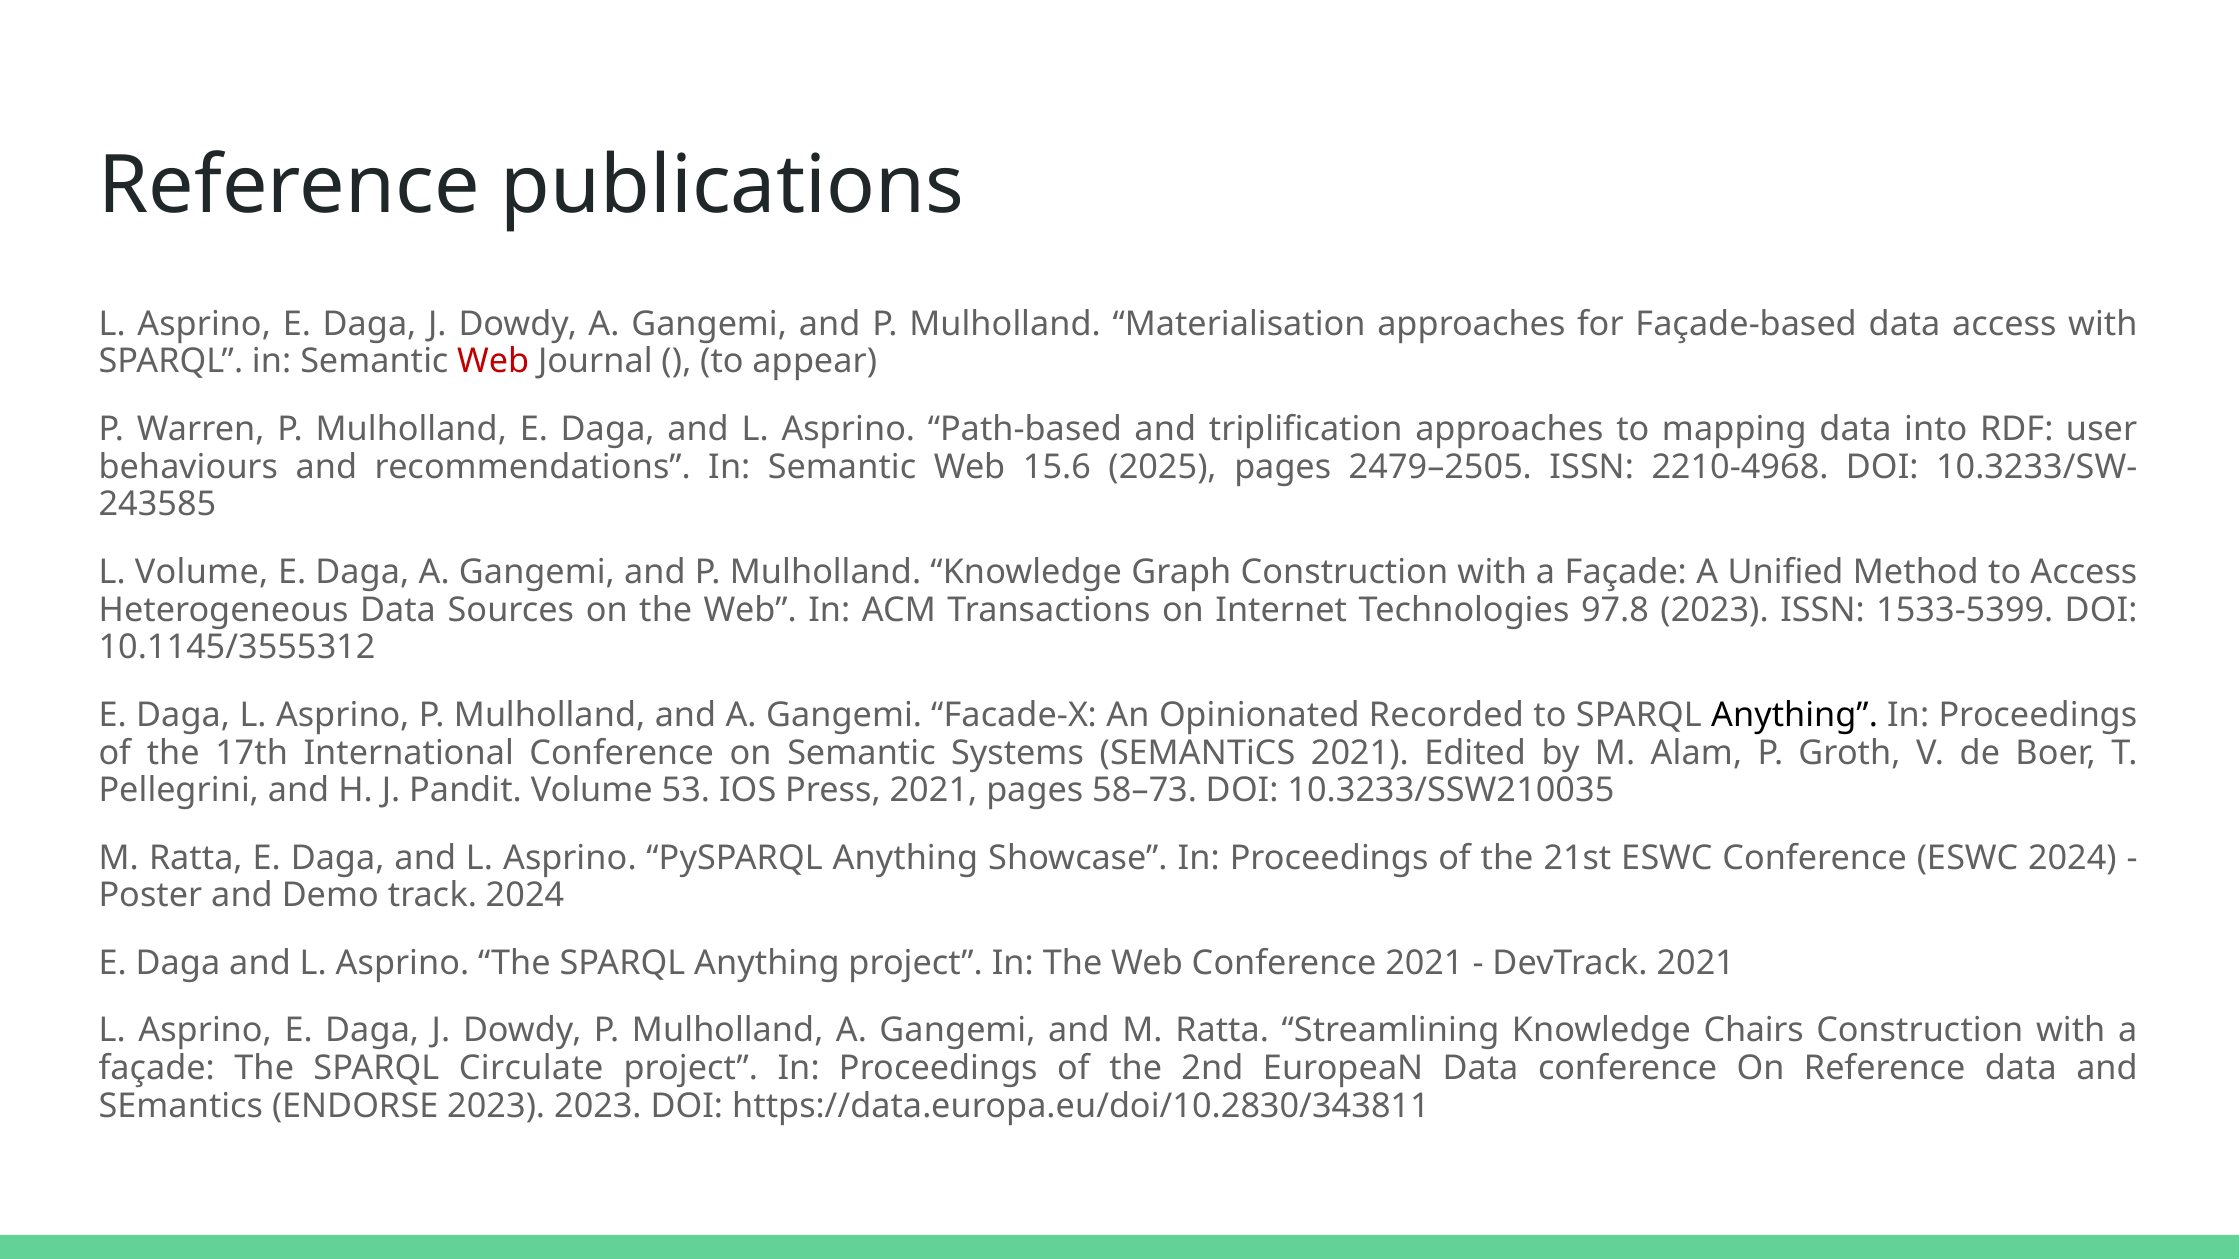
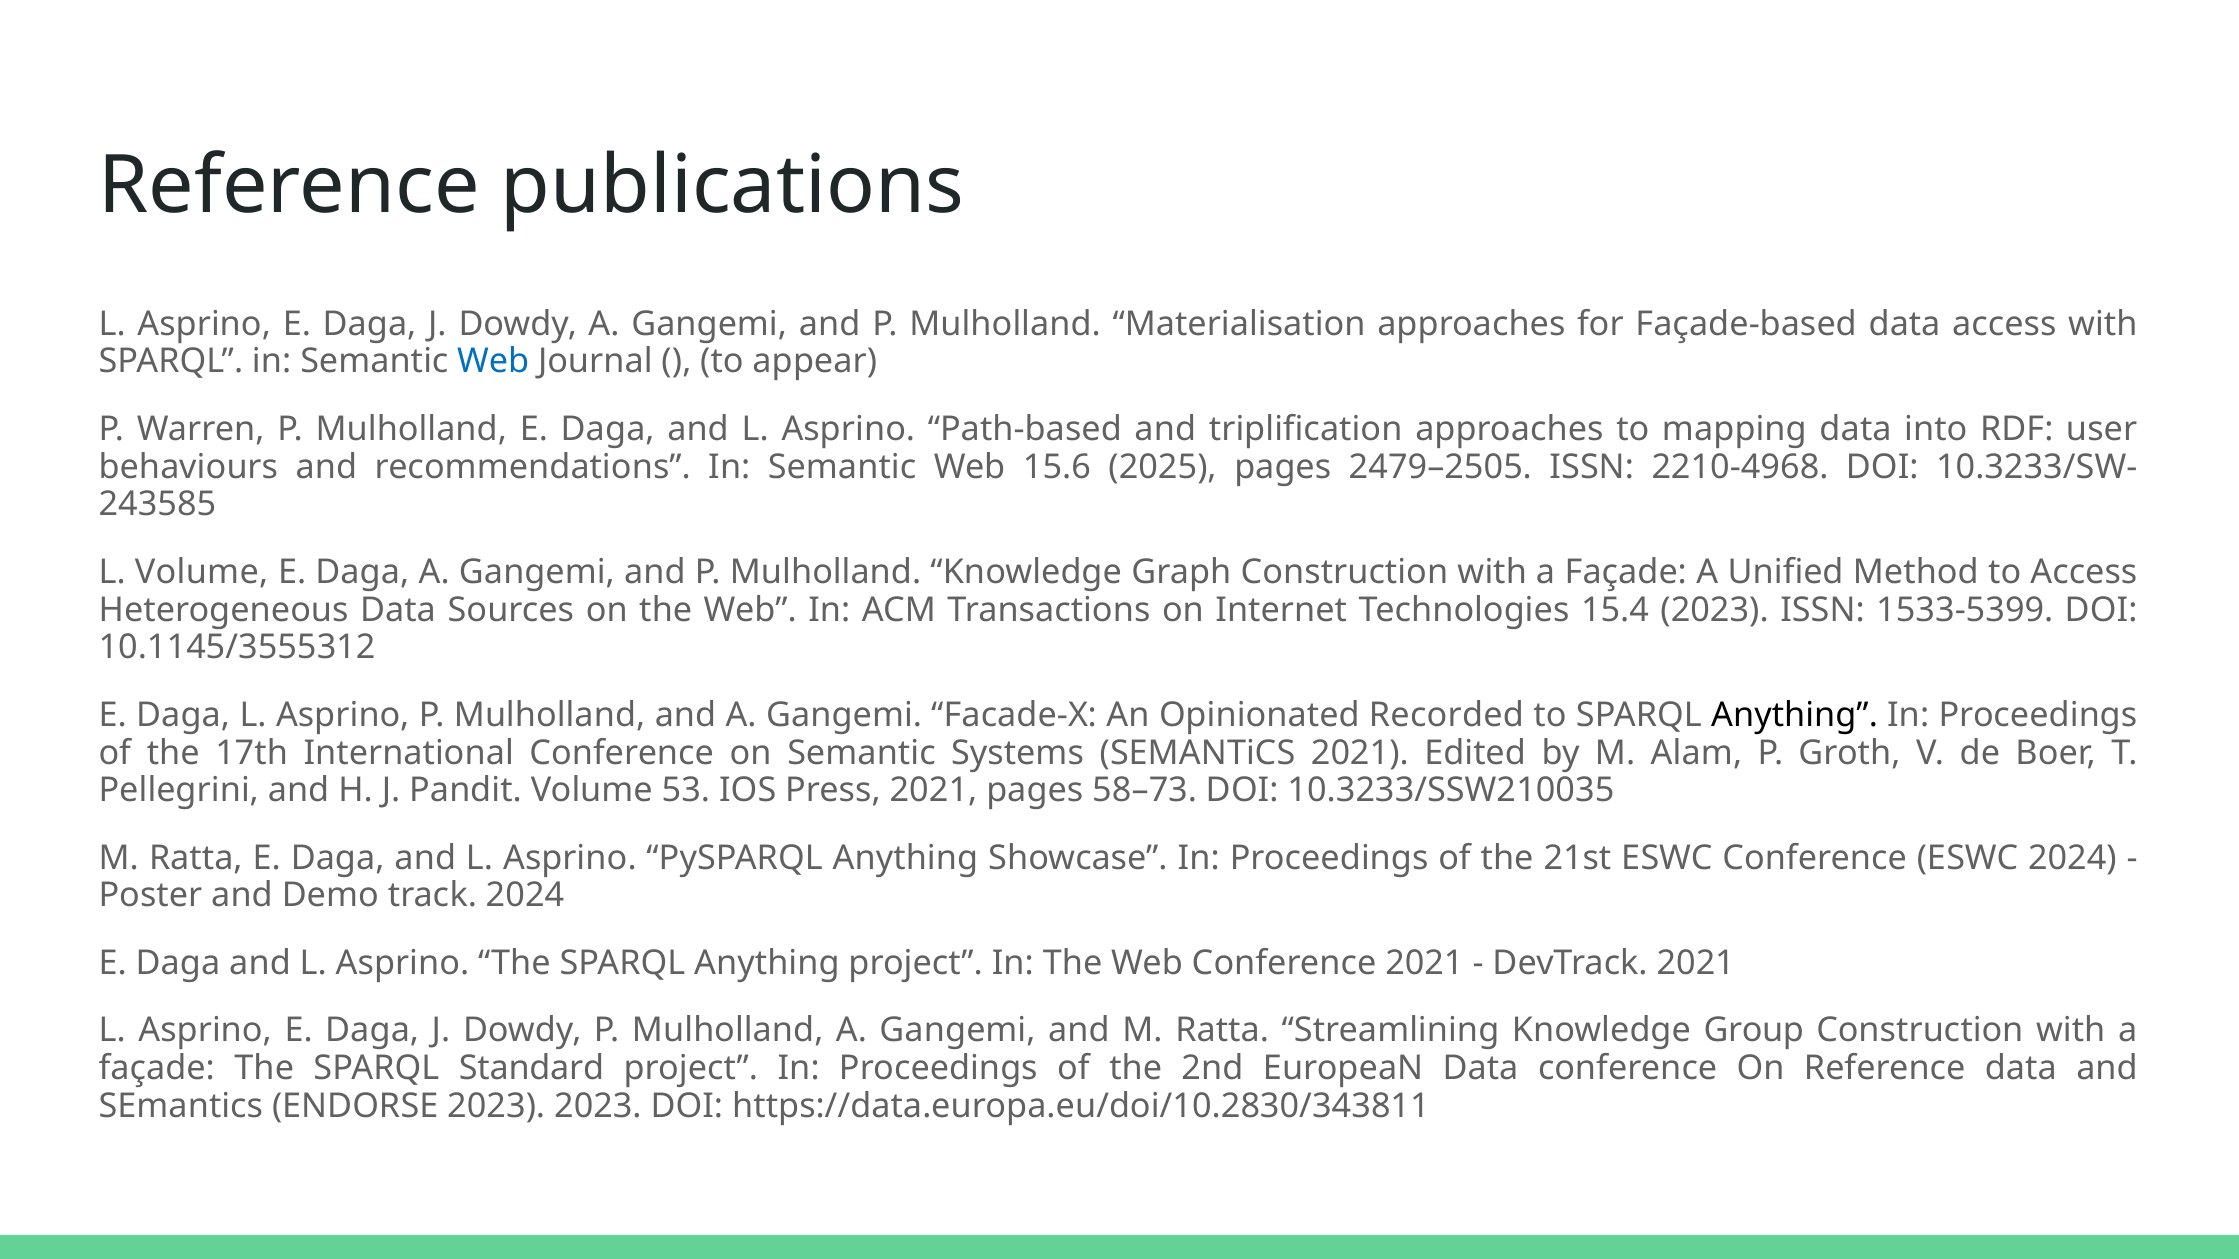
Web colour: red -> blue (493, 362)
97.8: 97.8 -> 15.4 (1615, 610)
Chairs: Chairs -> Group (1754, 1031)
Circulate: Circulate -> Standard (532, 1069)
